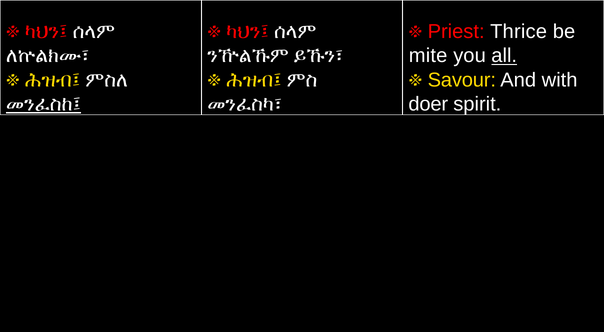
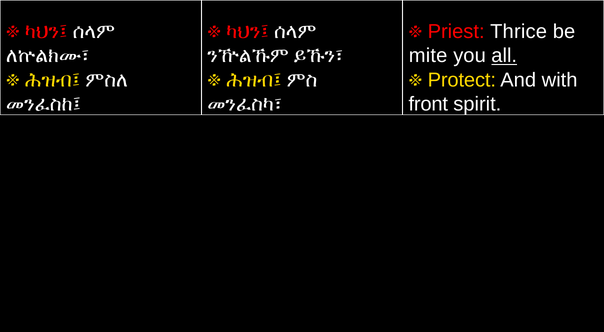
Savour: Savour -> Protect (462, 80)
doer: doer -> front (428, 104)
መንፈስከ፤ underline: present -> none (43, 104)
